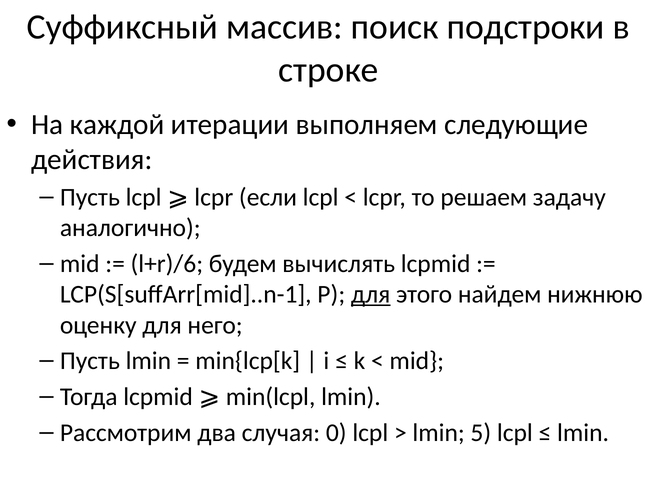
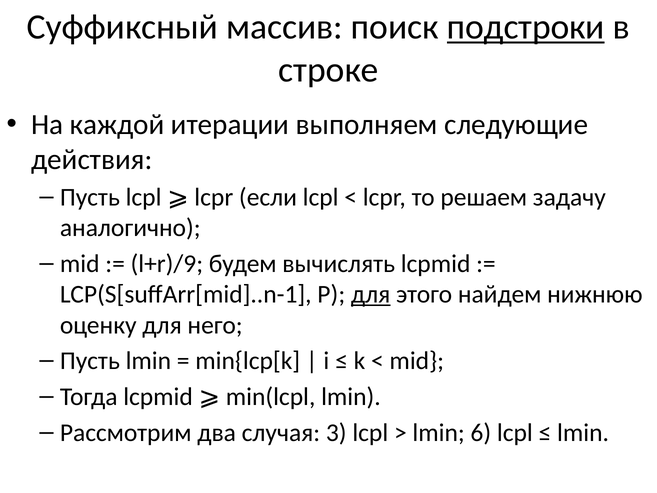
подстроки underline: none -> present (526, 27)
l+r)/6: l+r)/6 -> l+r)/9 (167, 264)
0: 0 -> 3 (336, 432)
5: 5 -> 6 (481, 432)
